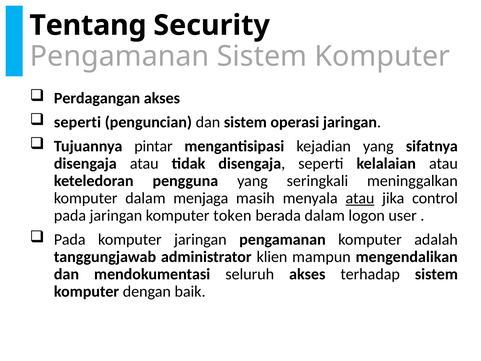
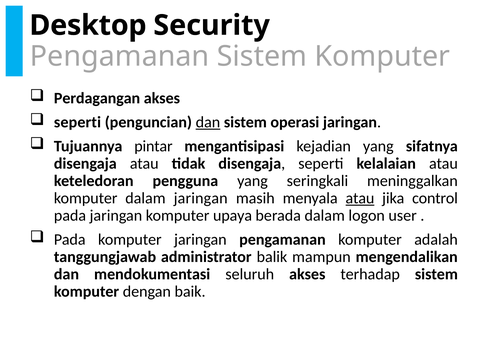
Tentang: Tentang -> Desktop (88, 25)
dan underline: none -> present (208, 122)
dalam menjaga: menjaga -> jaringan (201, 198)
token: token -> upaya (233, 215)
klien: klien -> balik (272, 257)
